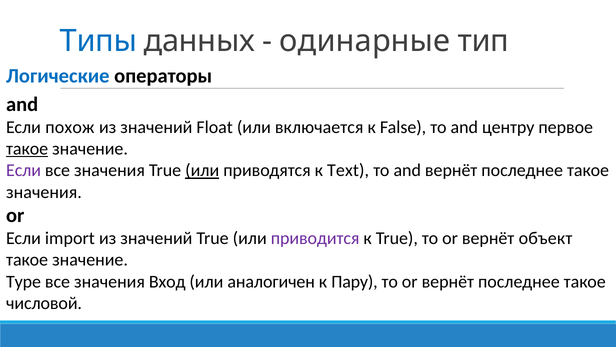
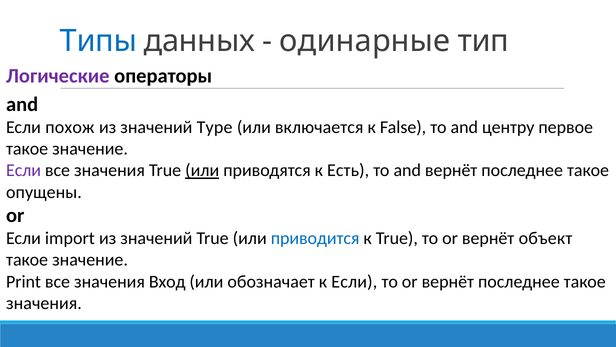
Логические colour: blue -> purple (58, 76)
Float: Float -> Type (215, 127)
такое underline: present -> none (27, 149)
Text: Text -> Есть (348, 170)
значения: значения -> опущены (44, 192)
приводится colour: purple -> blue (315, 238)
Type: Type -> Print (24, 281)
аналогичен: аналогичен -> обозначает (271, 281)
к Пару: Пару -> Если (354, 281)
числовой: числовой -> значения (44, 303)
